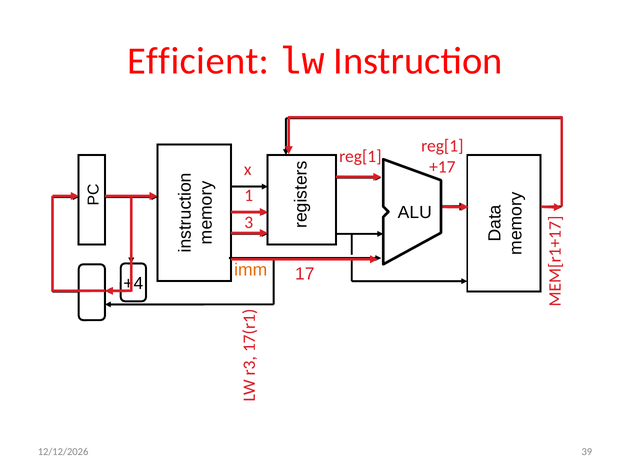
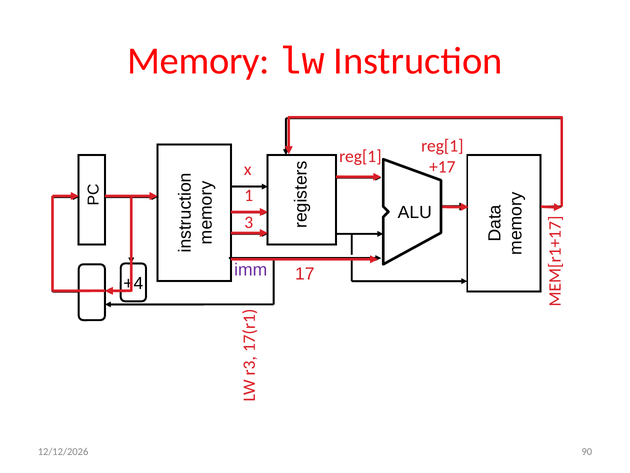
Efficient: Efficient -> Memory (198, 61)
imm colour: orange -> purple (251, 269)
39: 39 -> 90 (587, 451)
